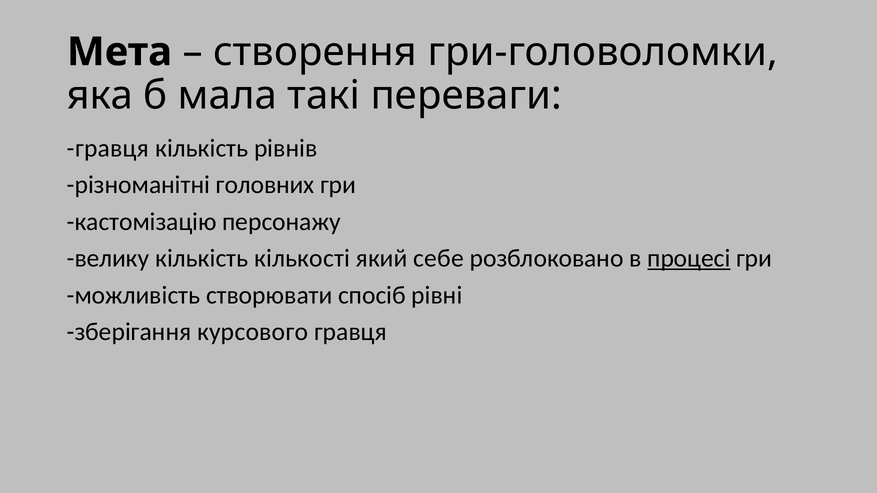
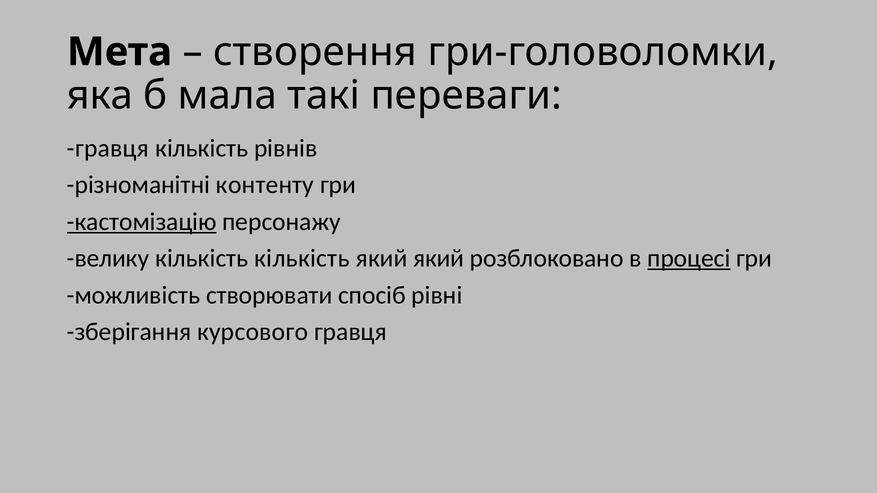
головних: головних -> контенту (265, 185)
кастомізацію underline: none -> present (142, 222)
кількість кількості: кількості -> кількість (302, 259)
який себе: себе -> який (439, 259)
